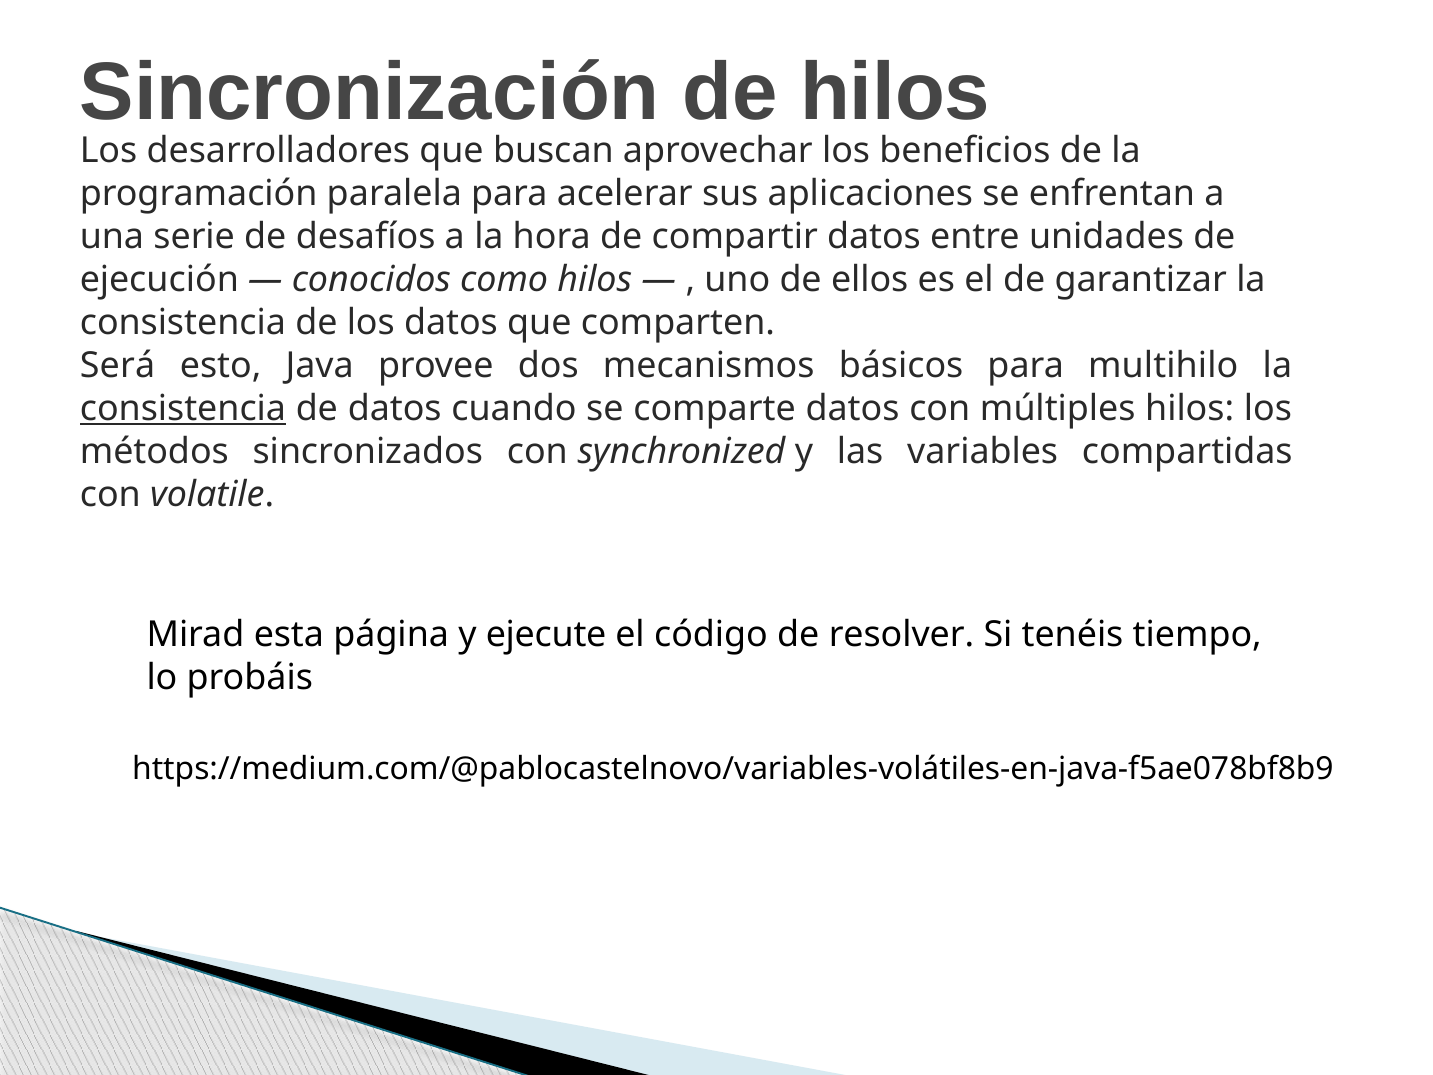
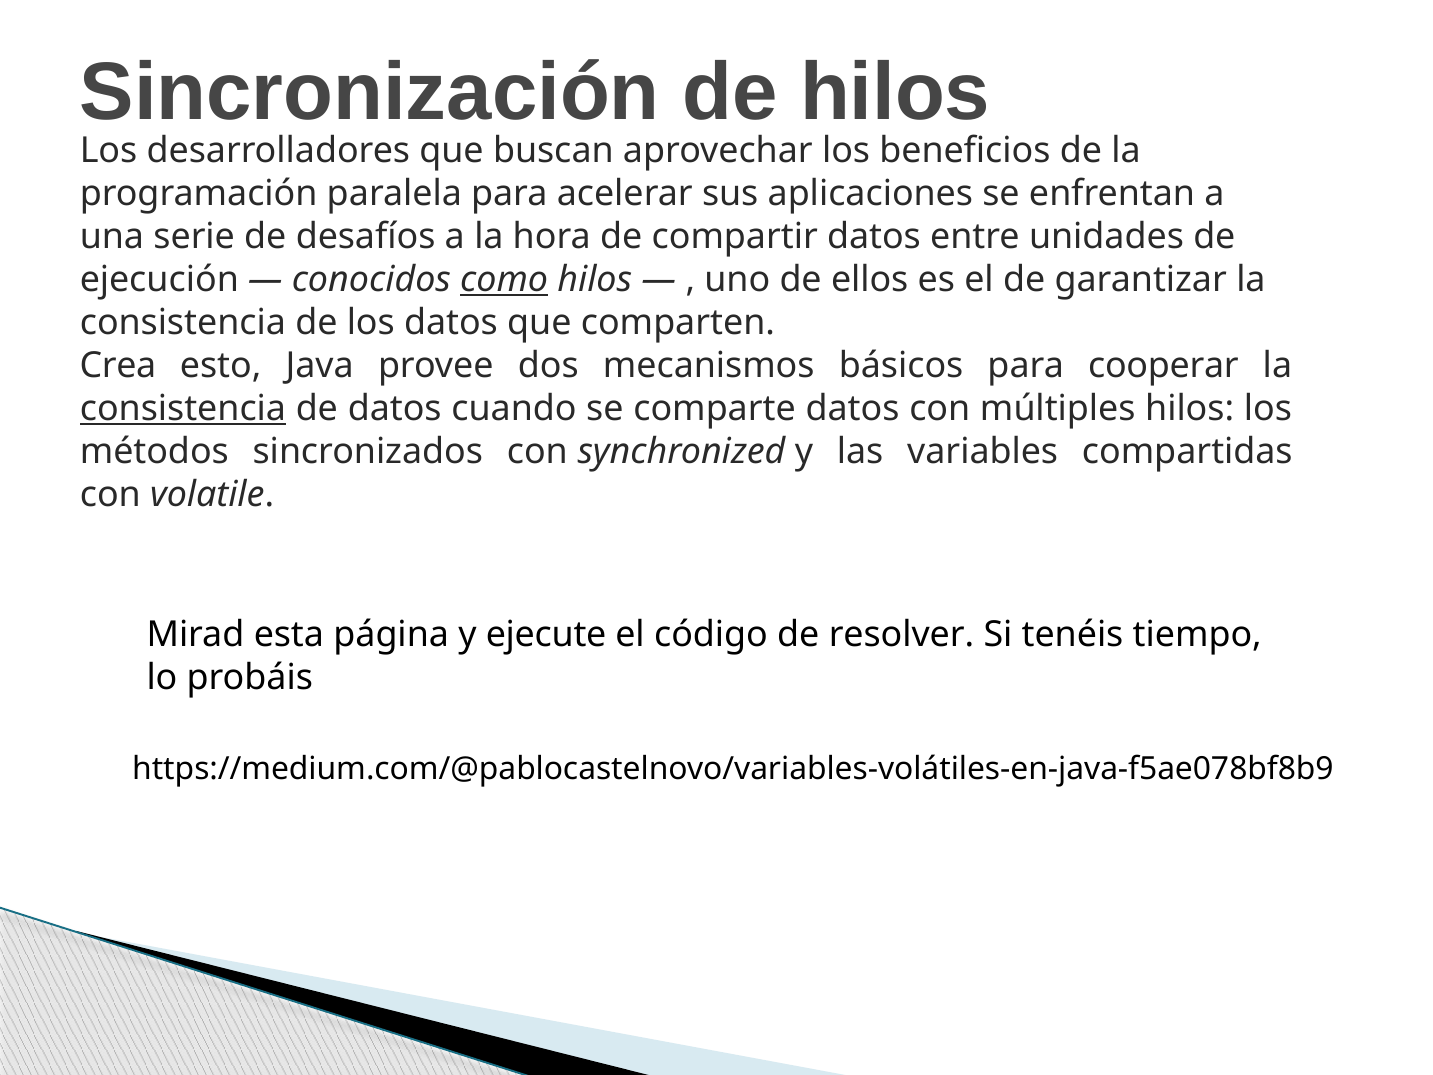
como underline: none -> present (504, 280)
Será: Será -> Crea (118, 366)
multihilo: multihilo -> cooperar (1163, 366)
